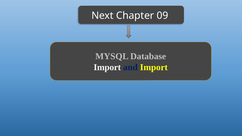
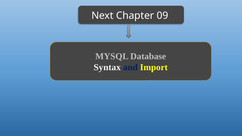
Import: Import -> Syntax (107, 67)
